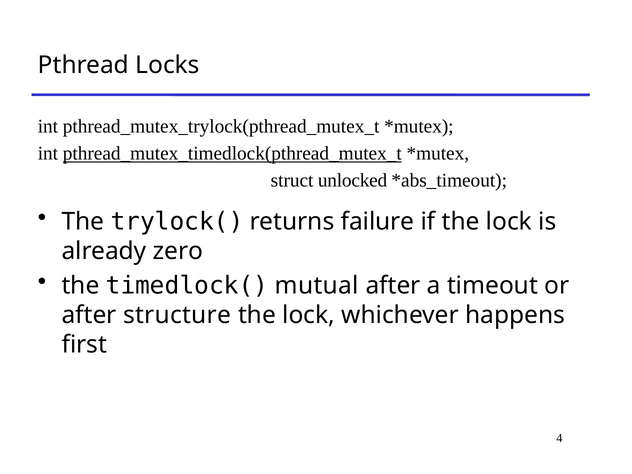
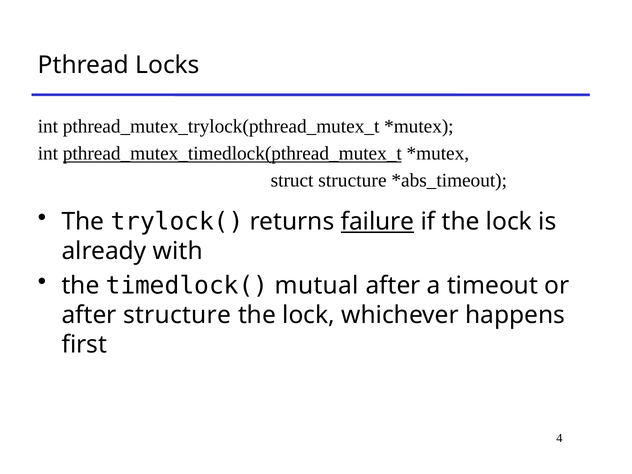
struct unlocked: unlocked -> structure (352, 181)
failure underline: none -> present (378, 222)
zero: zero -> with (178, 251)
